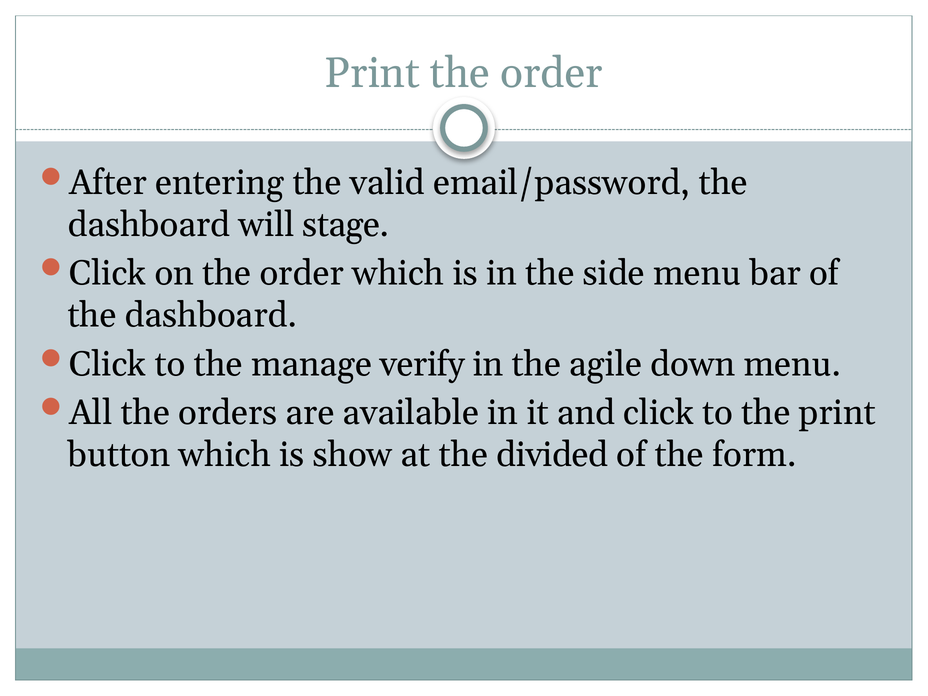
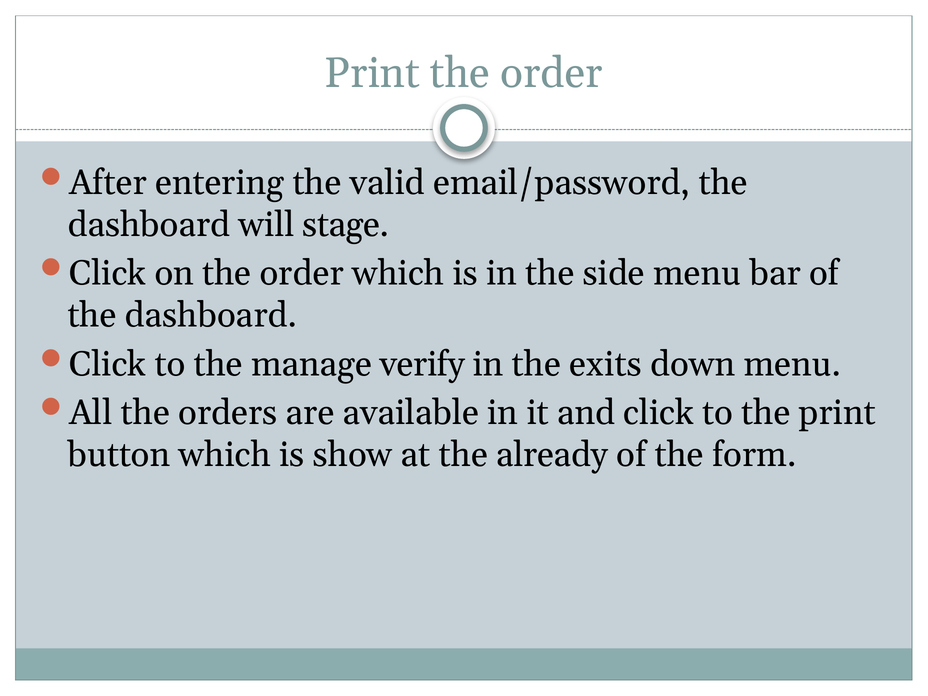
agile: agile -> exits (606, 364)
divided: divided -> already (552, 455)
